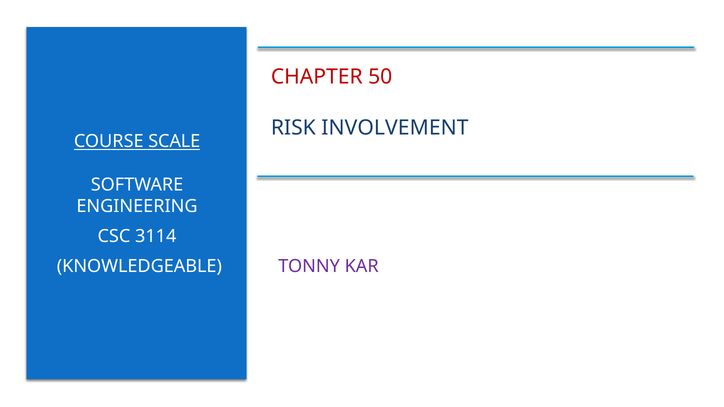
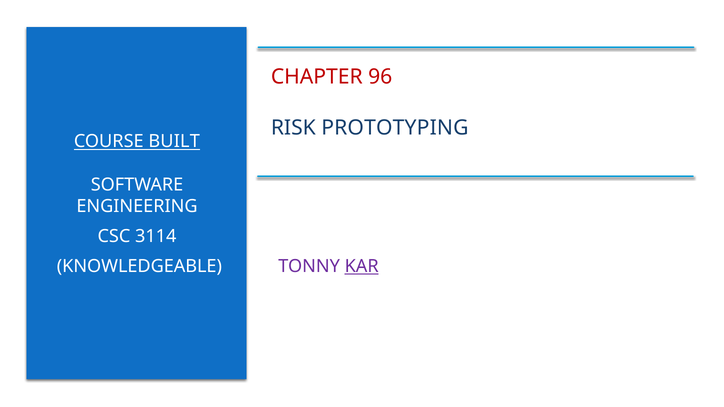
50: 50 -> 96 (380, 77)
INVOLVEMENT: INVOLVEMENT -> PROTOTYPING (395, 128)
SCALE: SCALE -> BUILT (174, 141)
KAR underline: none -> present (362, 266)
